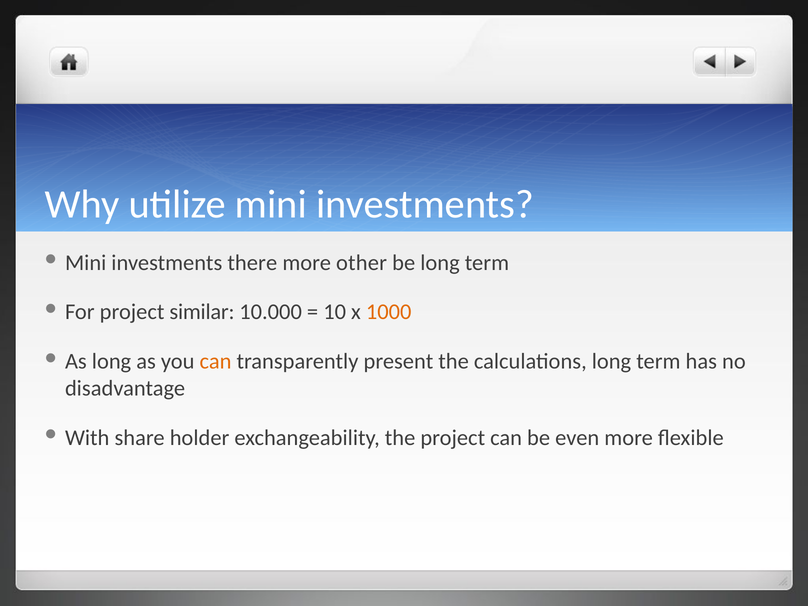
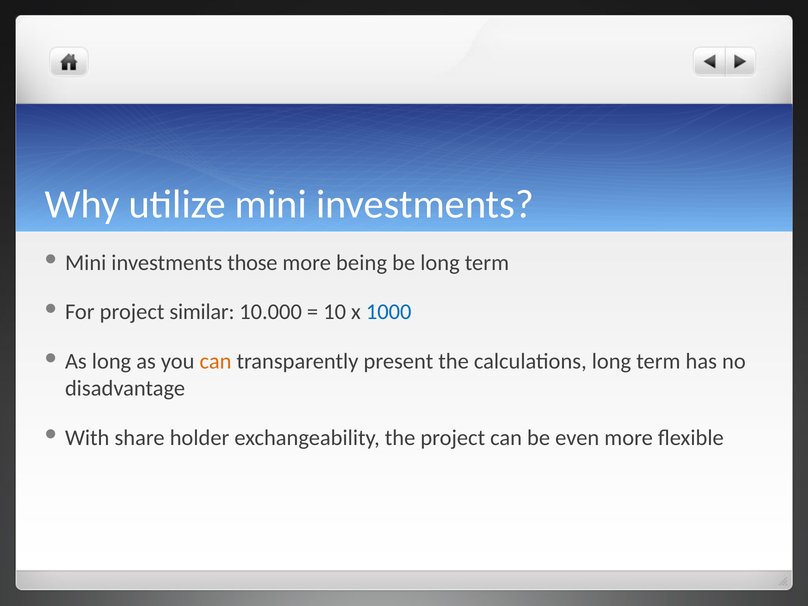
there: there -> those (252, 263)
other: other -> being (362, 263)
1000 colour: orange -> blue (389, 312)
